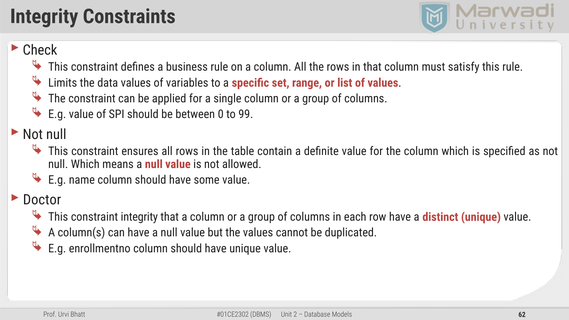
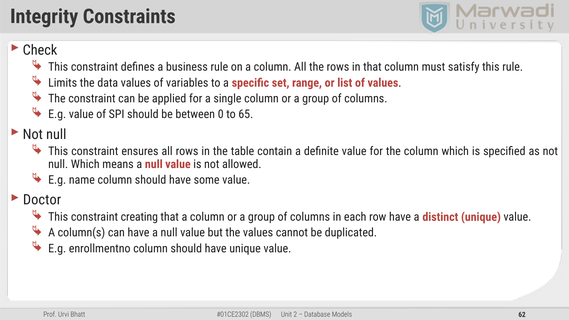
99: 99 -> 65 (246, 114)
constraint integrity: integrity -> creating (139, 217)
